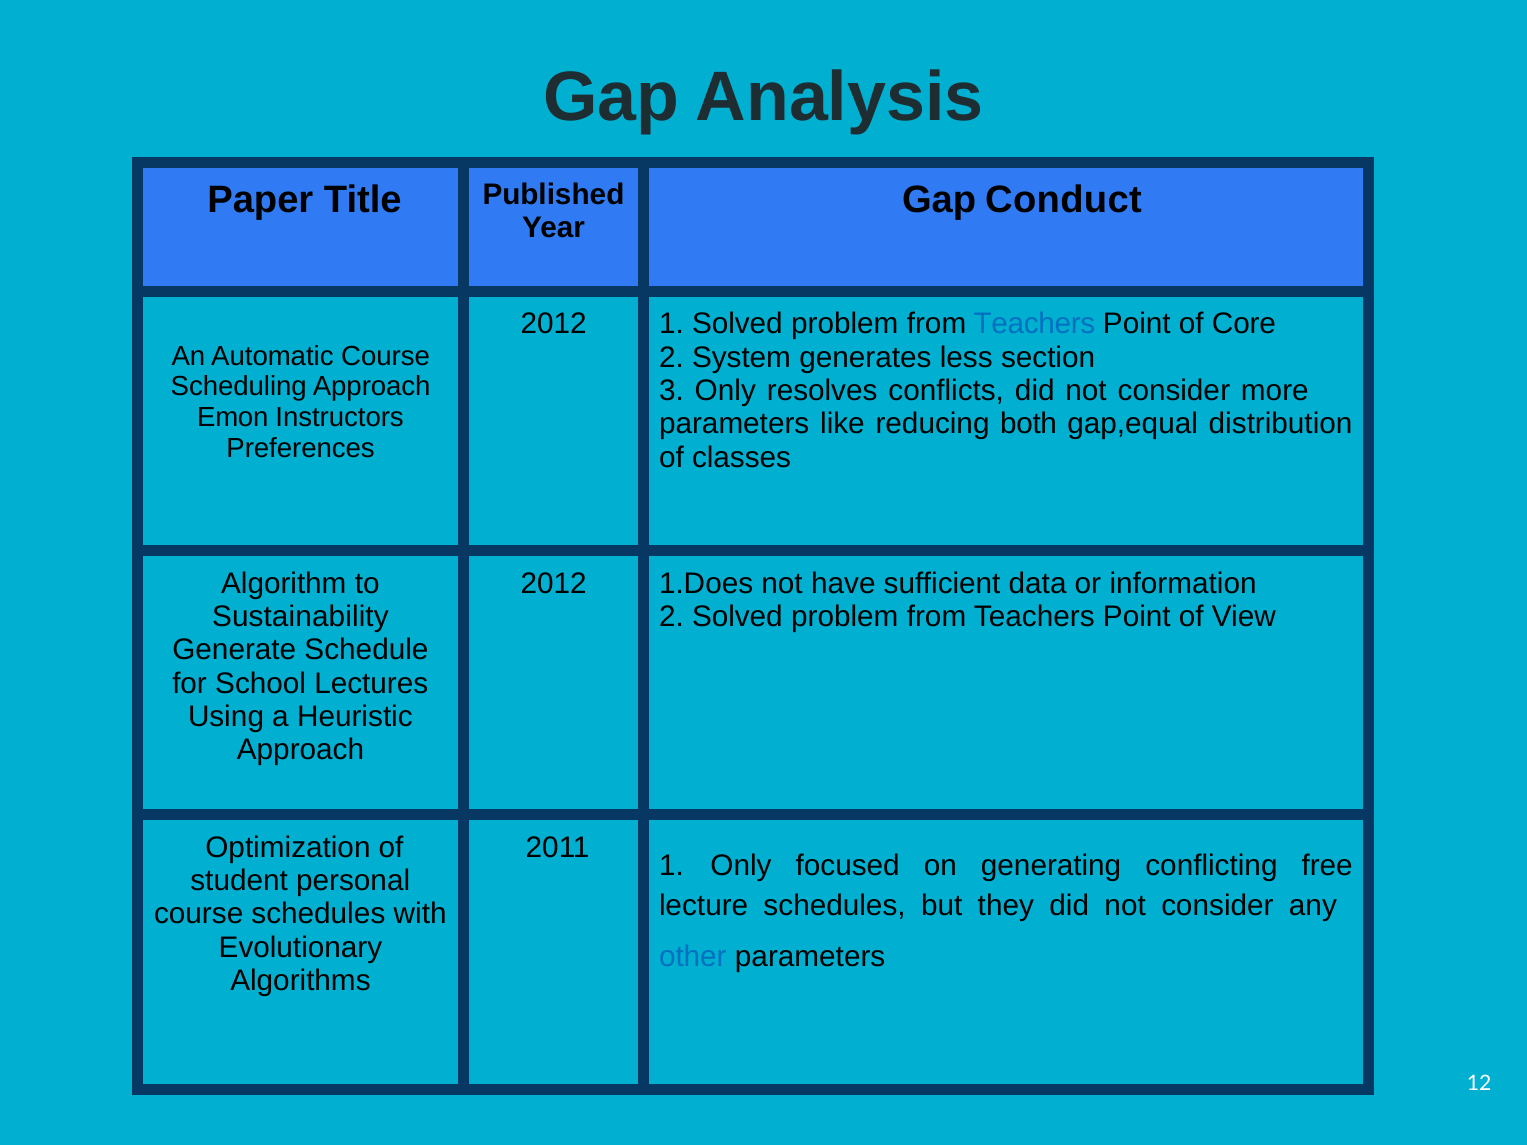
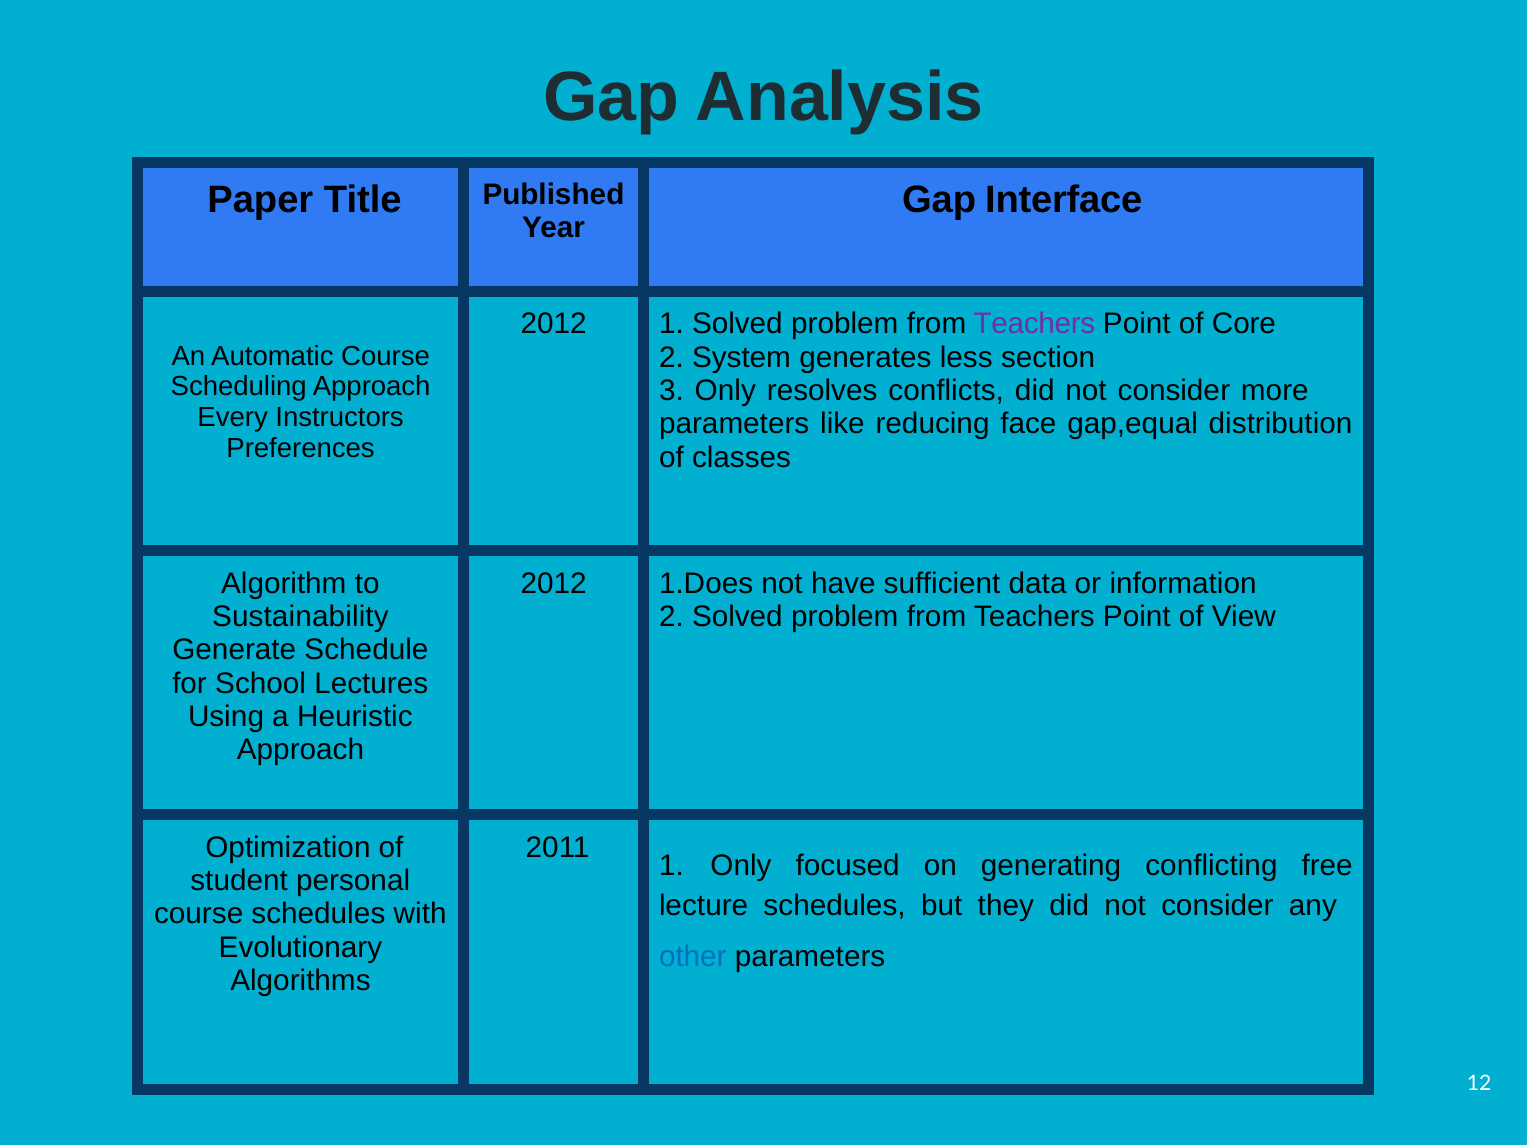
Conduct: Conduct -> Interface (1064, 200)
Teachers colour: blue -> purple (1034, 324)
Emon: Emon -> Every (233, 418)
both: both -> face (1028, 424)
